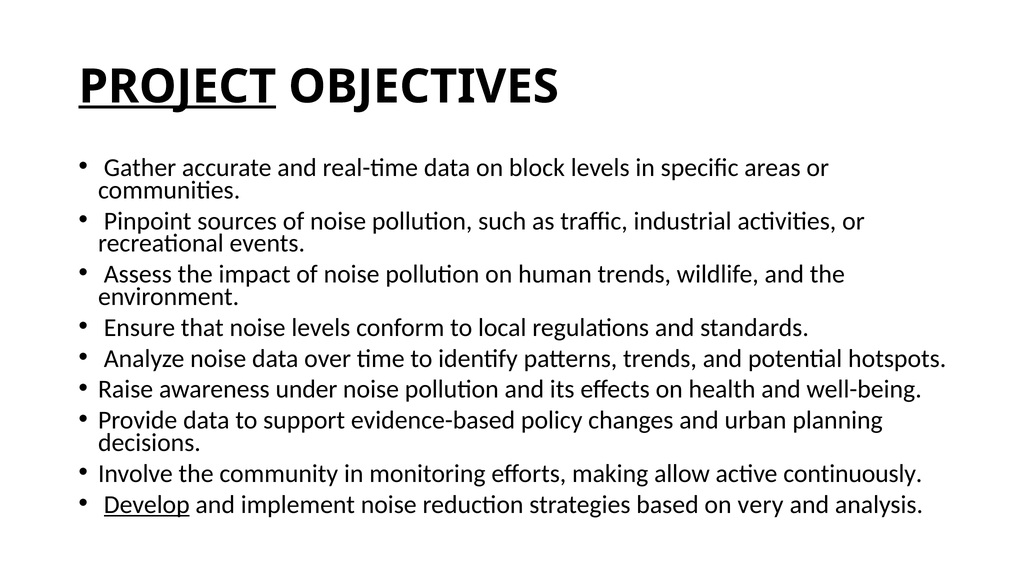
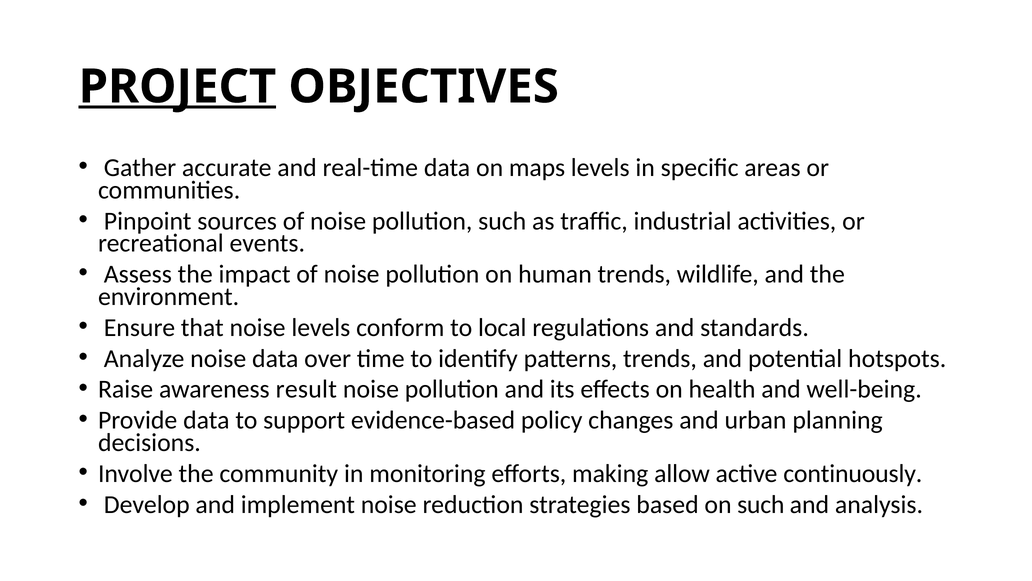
block: block -> maps (537, 168)
under: under -> result (306, 389)
Develop underline: present -> none (147, 504)
on very: very -> such (761, 504)
